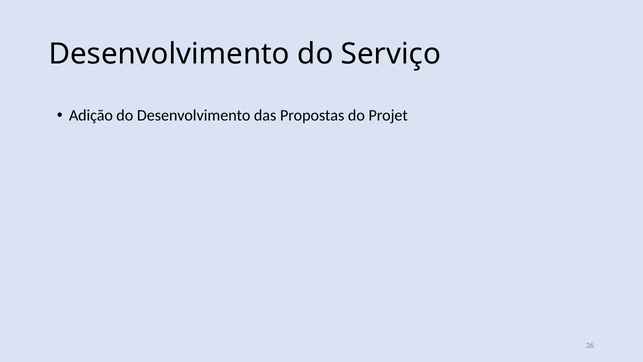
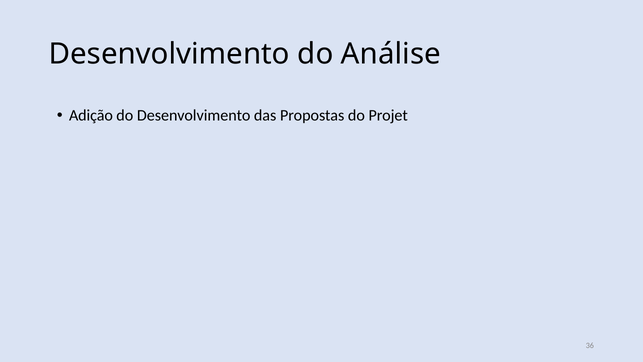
Serviço: Serviço -> Análise (391, 54)
